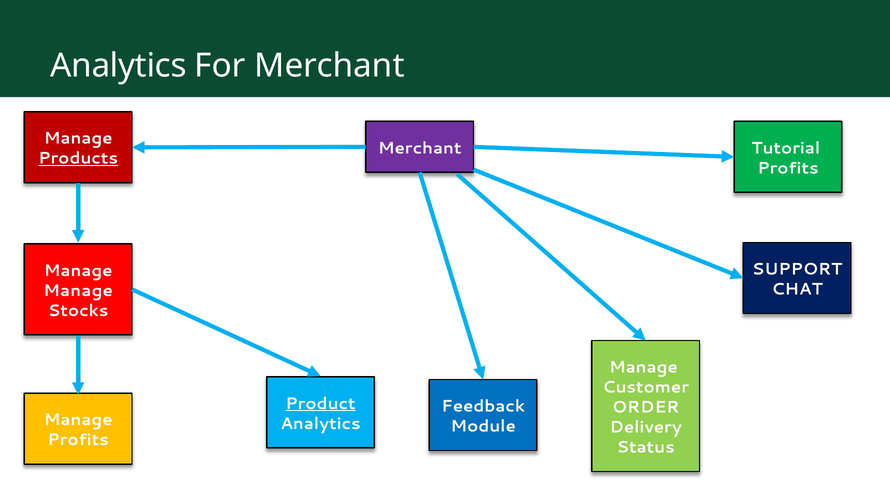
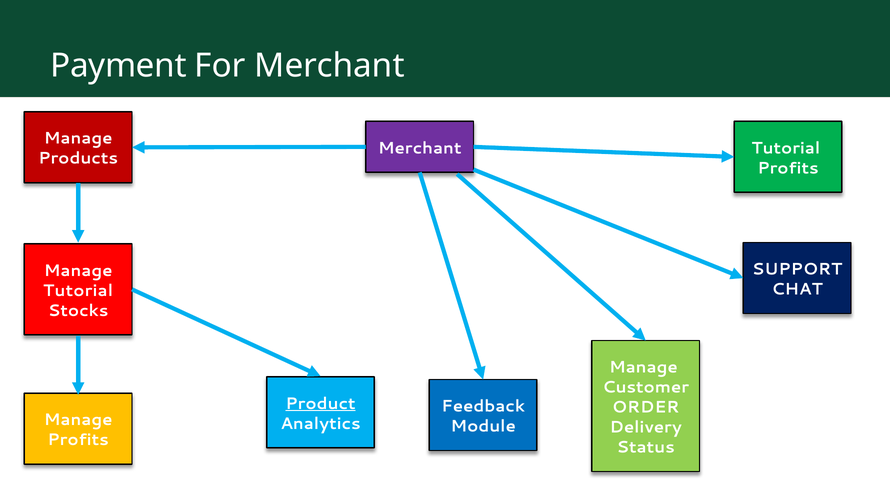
Analytics: Analytics -> Payment (118, 66)
Products underline: present -> none (78, 159)
Manage: Manage -> Tutorial (78, 291)
